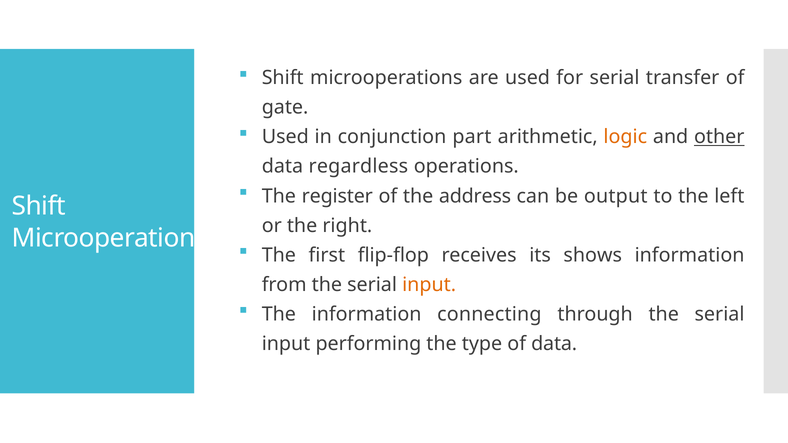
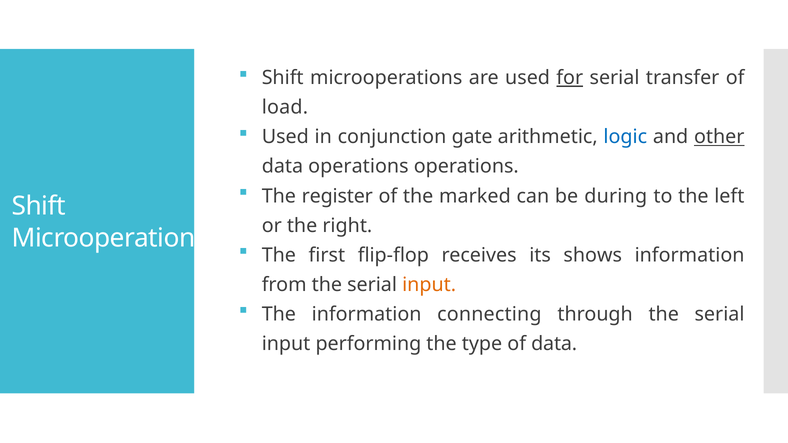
for underline: none -> present (570, 78)
gate: gate -> load (285, 107)
part: part -> gate (472, 137)
logic colour: orange -> blue (625, 137)
data regardless: regardless -> operations (358, 167)
address: address -> marked (475, 196)
output: output -> during (616, 196)
